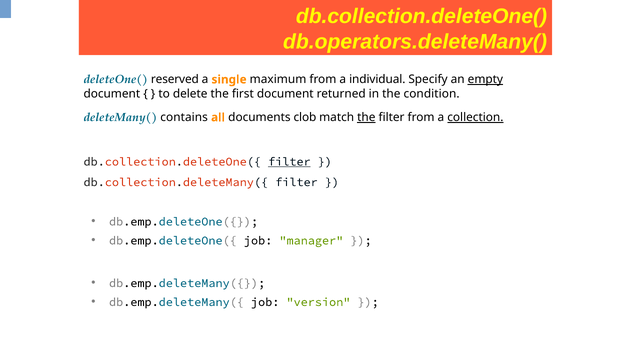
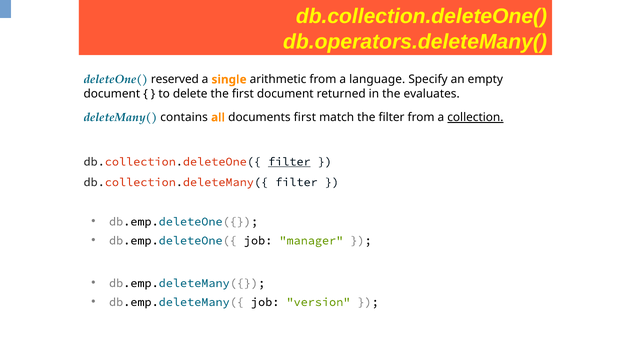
maximum: maximum -> arithmetic (278, 79)
individual: individual -> language (377, 79)
empty underline: present -> none (485, 79)
condition: condition -> evaluates (432, 94)
documents clob: clob -> first (305, 117)
the underline: present -> none (366, 117)
